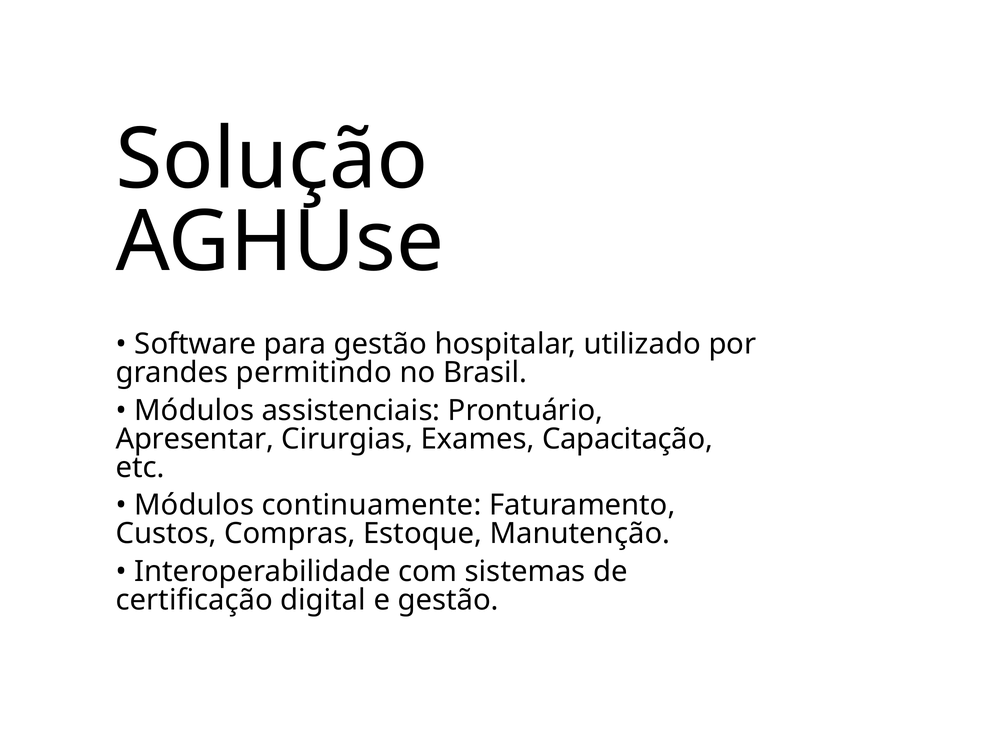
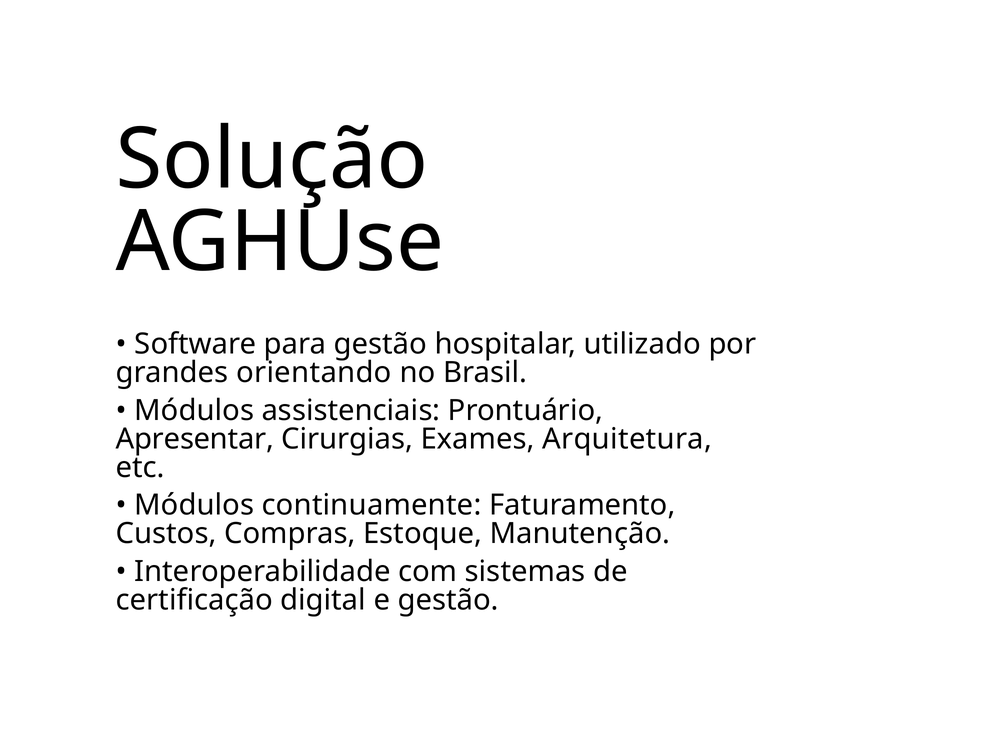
permitindo: permitindo -> orientando (314, 373)
Capacitação: Capacitação -> Arquitetura (627, 439)
